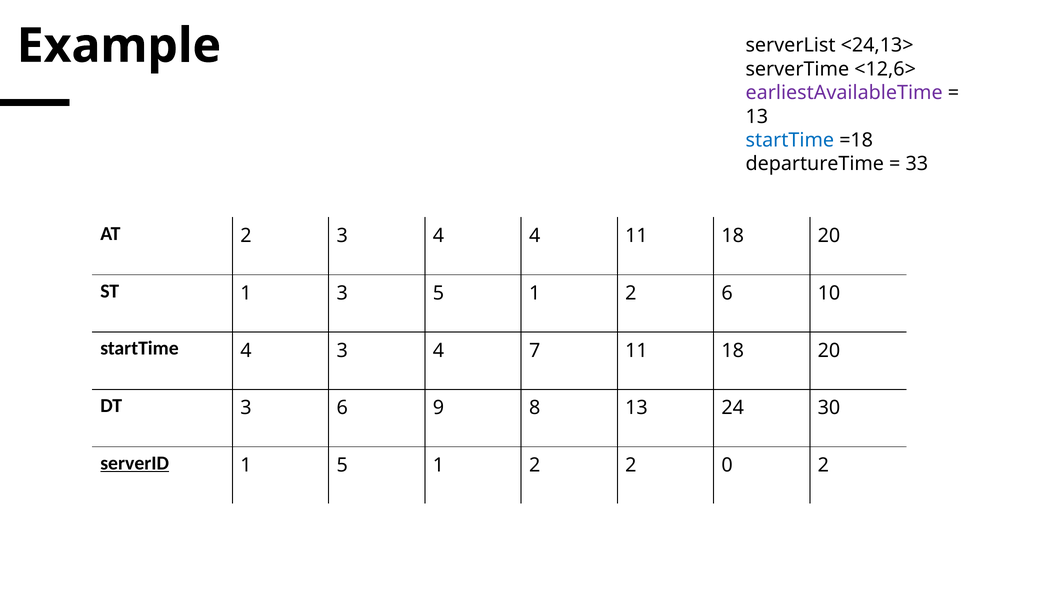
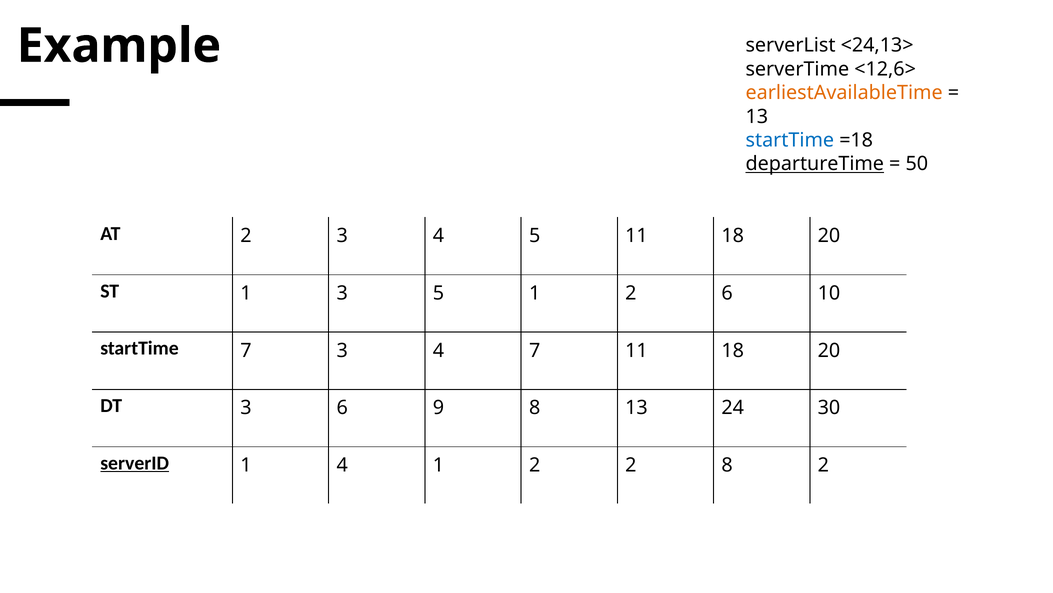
earliestAvailableTime colour: purple -> orange (844, 93)
departureTime underline: none -> present (815, 164)
33: 33 -> 50 (917, 164)
4 4: 4 -> 5 (535, 236)
startTime 4: 4 -> 7 (246, 350)
1 5: 5 -> 4 (342, 465)
2 0: 0 -> 8 (727, 465)
